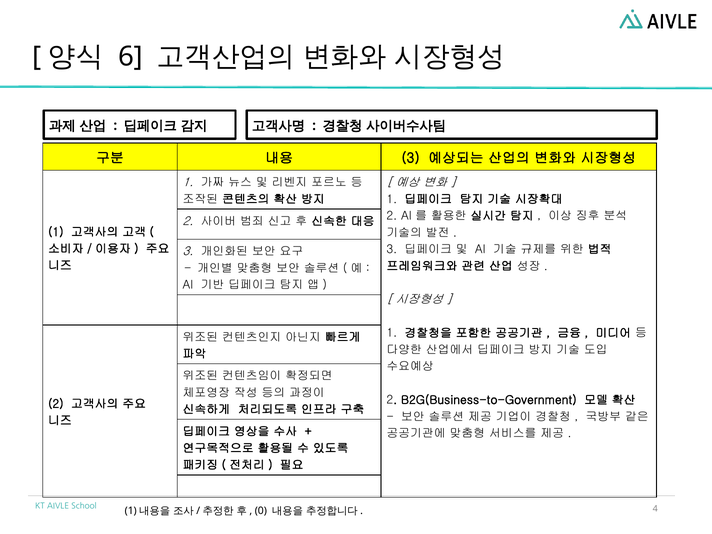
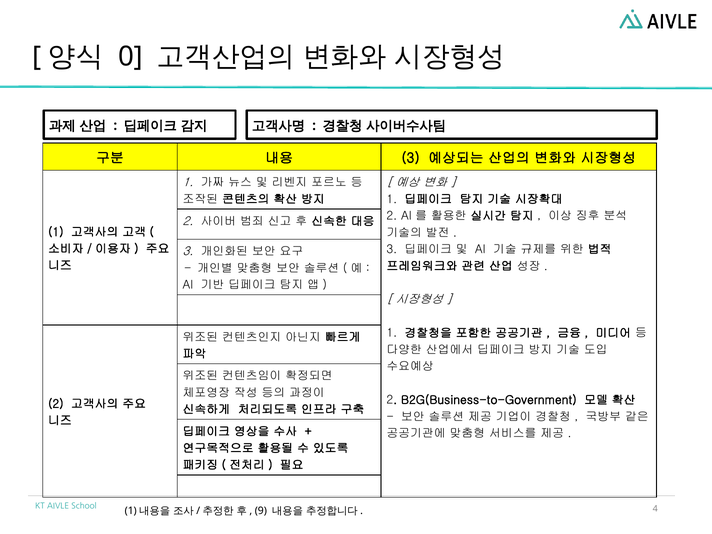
6: 6 -> 0 (131, 57)
0: 0 -> 9 (261, 511)
